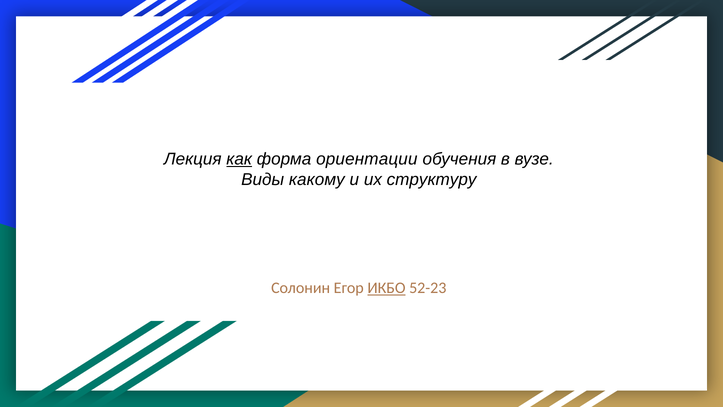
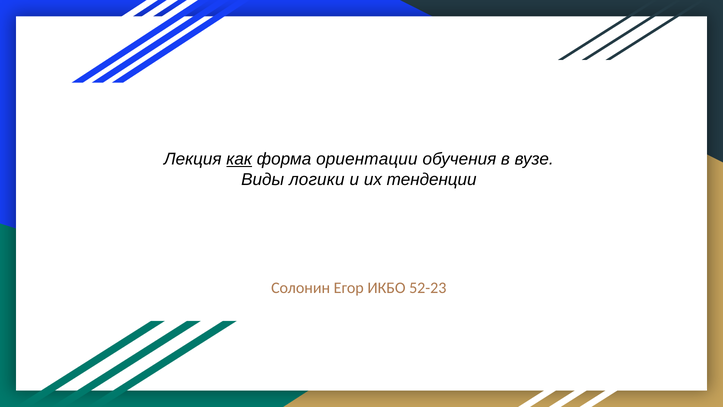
какому: какому -> логики (317, 180)
структуру: структуру -> тенденции (432, 180)
ИКБО underline: present -> none (386, 288)
